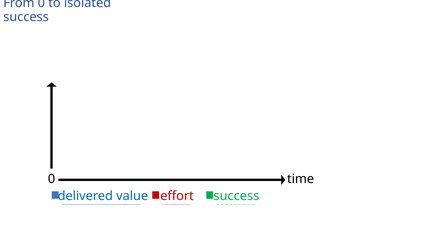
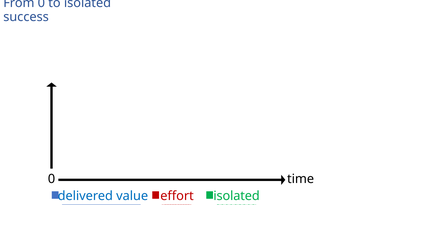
effort success: success -> isolated (237, 196)
